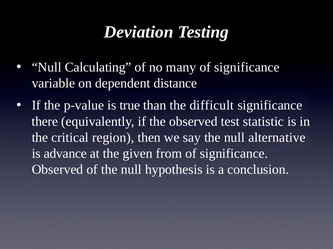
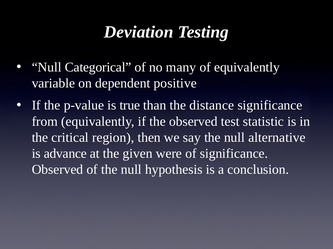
Calculating: Calculating -> Categorical (98, 67)
significance: significance -> equivalently (247, 67)
distance: distance -> positive (175, 84)
difficult: difficult -> distance (212, 106)
there: there -> from (45, 122)
from: from -> were (169, 154)
